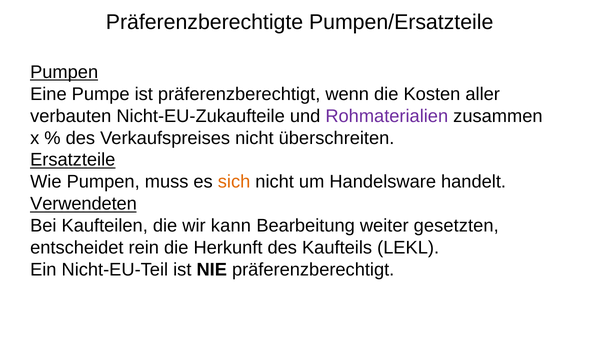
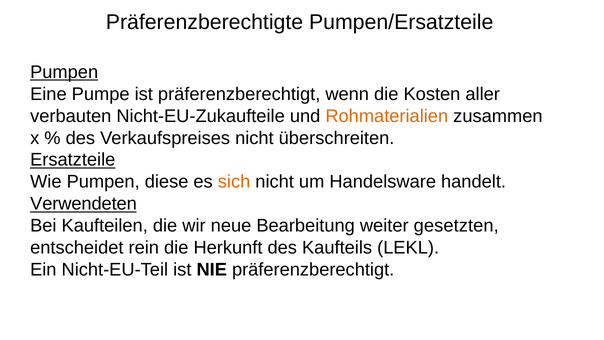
Rohmaterialien colour: purple -> orange (387, 116)
muss: muss -> diese (167, 182)
kann: kann -> neue (231, 226)
